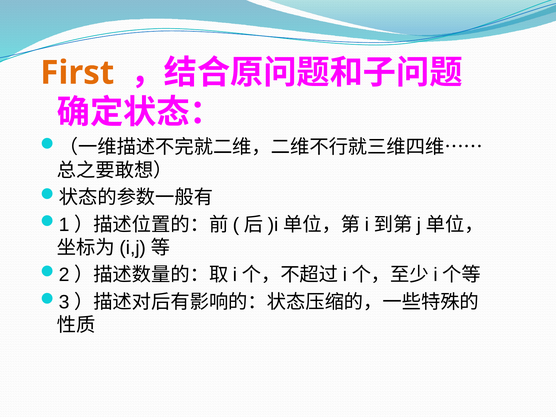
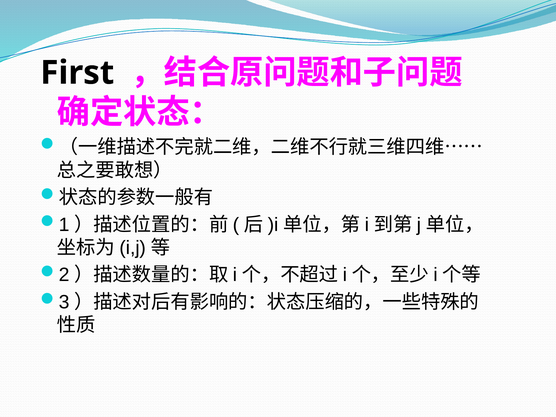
First colour: orange -> black (77, 73)
